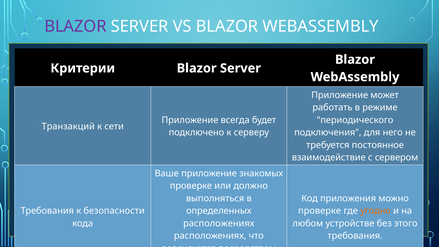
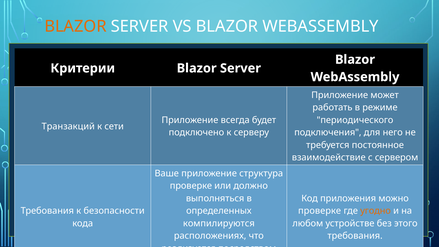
BLAZOR colour: purple -> orange (75, 27)
знакомых: знакомых -> структура (261, 173)
расположениях: расположениях -> компилируются (219, 223)
